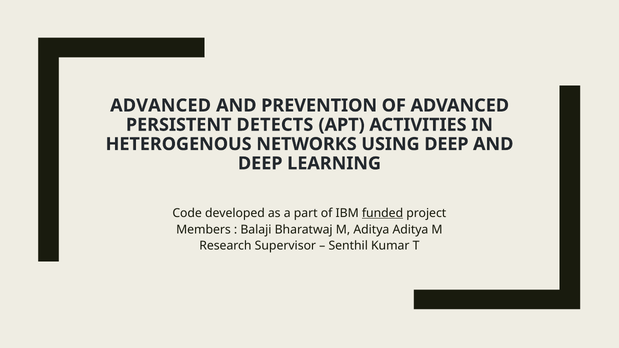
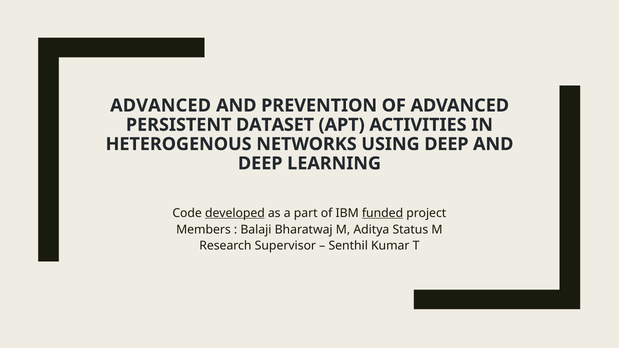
DETECTS: DETECTS -> DATASET (275, 125)
developed underline: none -> present (235, 213)
Aditya Aditya: Aditya -> Status (410, 230)
